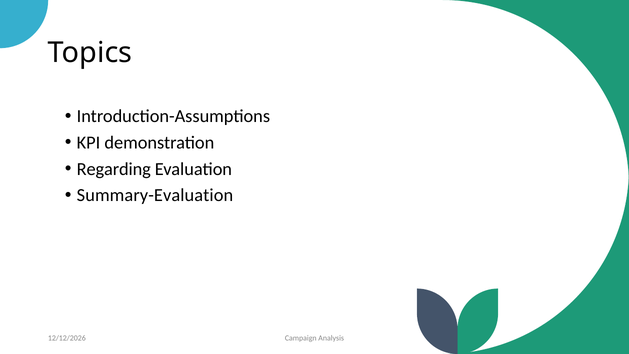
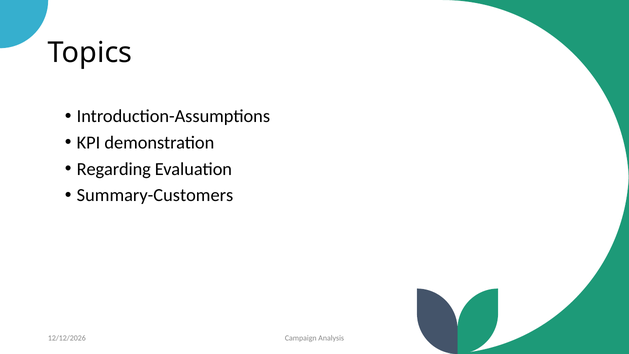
Summary-Evaluation: Summary-Evaluation -> Summary-Customers (155, 195)
